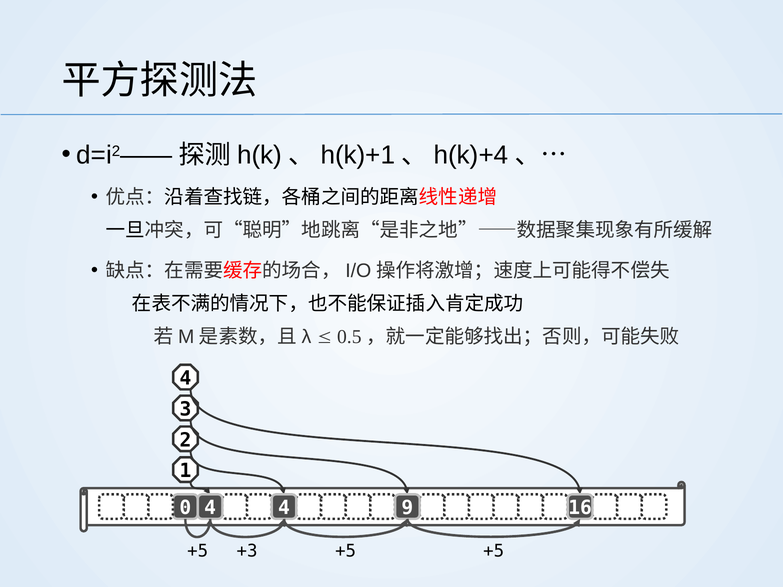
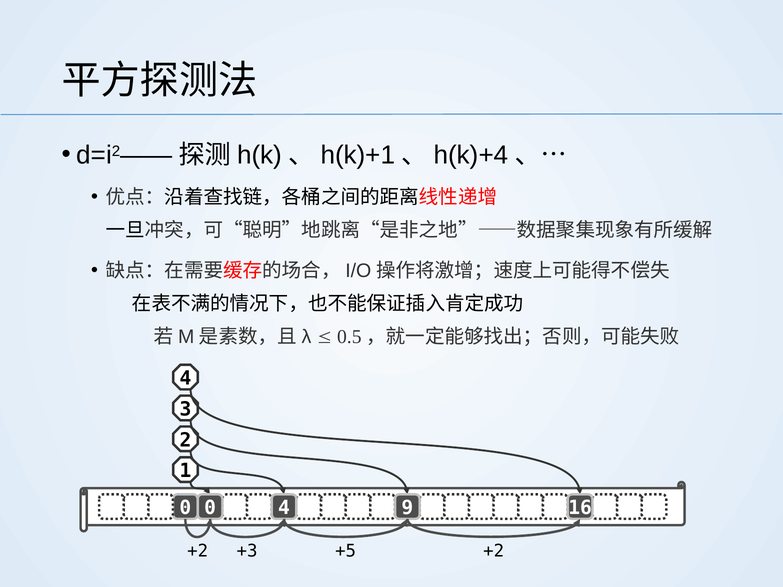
0 4: 4 -> 0 (210, 508)
+5: +5 -> +2 (198, 551)
+5 +5: +5 -> +2 (494, 551)
